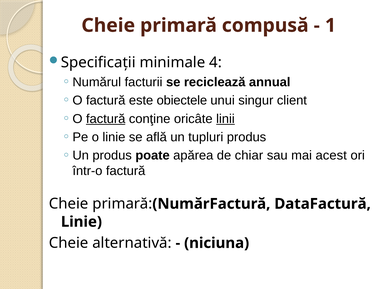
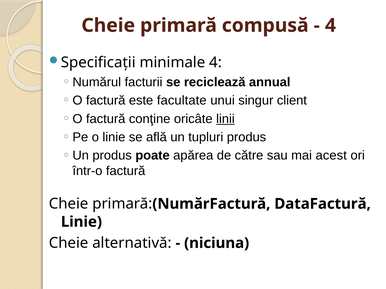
1: 1 -> 4 (330, 25)
obiectele: obiectele -> facultate (182, 101)
factură underline: present -> none (106, 119)
chiar: chiar -> către (249, 156)
